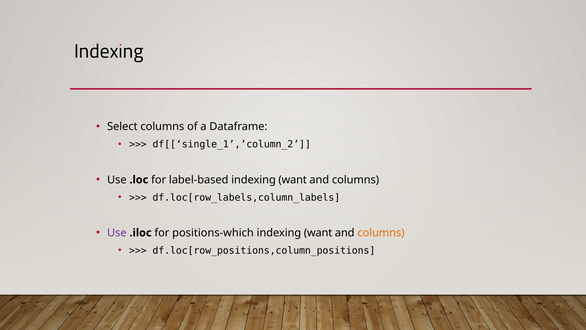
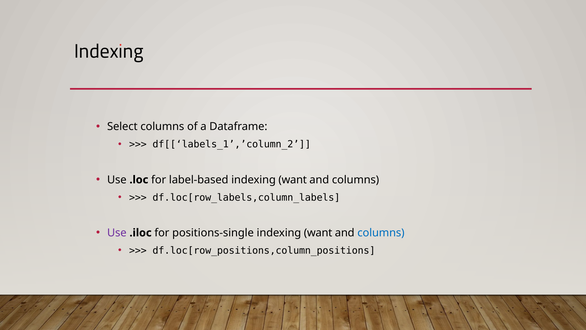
df[[‘single_1’,’column_2: df[[‘single_1’,’column_2 -> df[[‘labels_1’,’column_2 (232, 144)
positions-which: positions-which -> positions-single (213, 233)
columns colour: orange -> blue (381, 233)
